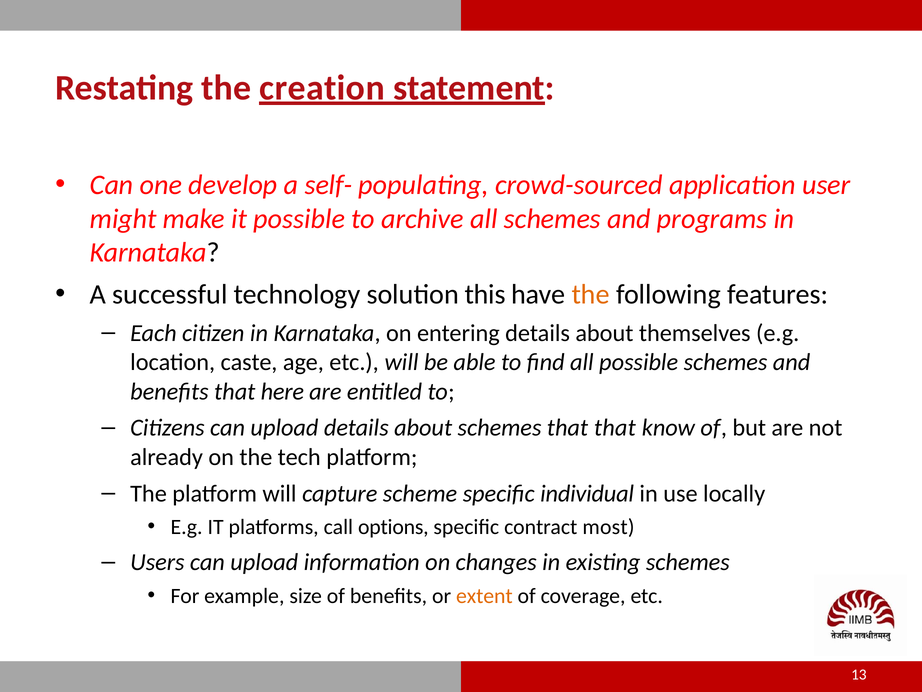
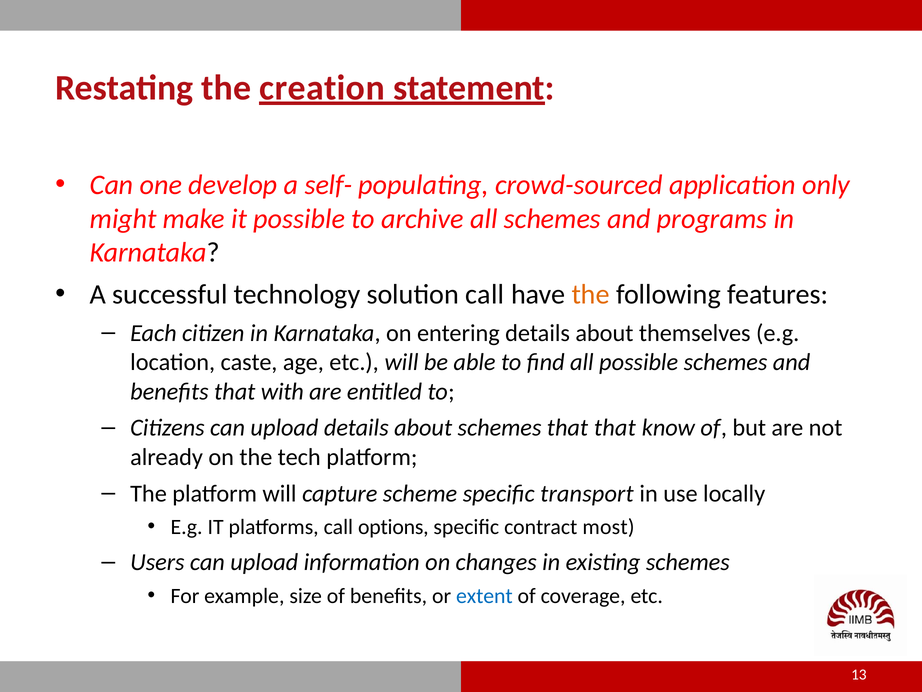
user: user -> only (826, 185)
solution this: this -> call (485, 294)
here: here -> with (282, 391)
individual: individual -> transport (587, 493)
extent colour: orange -> blue (484, 595)
